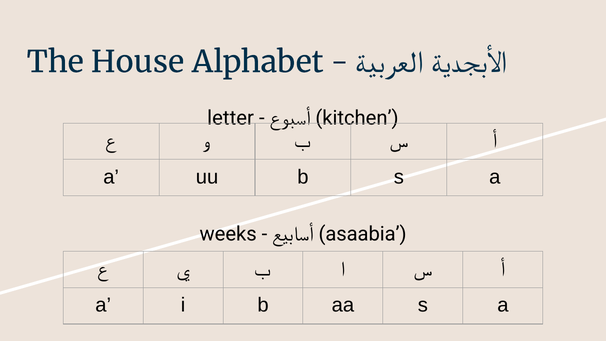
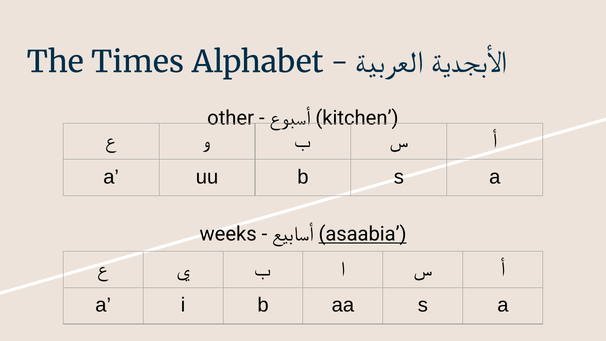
House: House -> Times (138, 62)
letter: letter -> other (231, 118)
asaabia underline: none -> present (363, 234)
